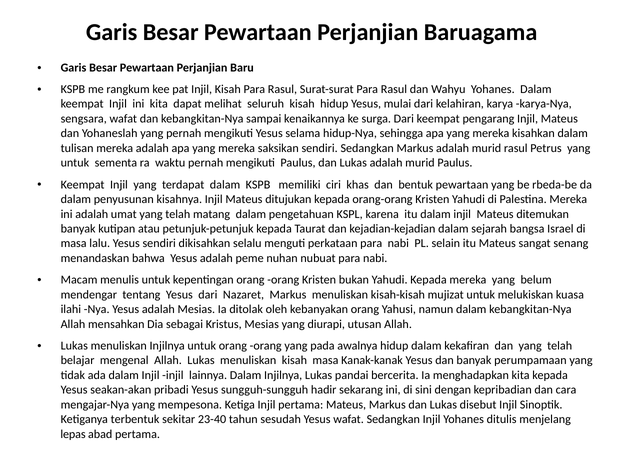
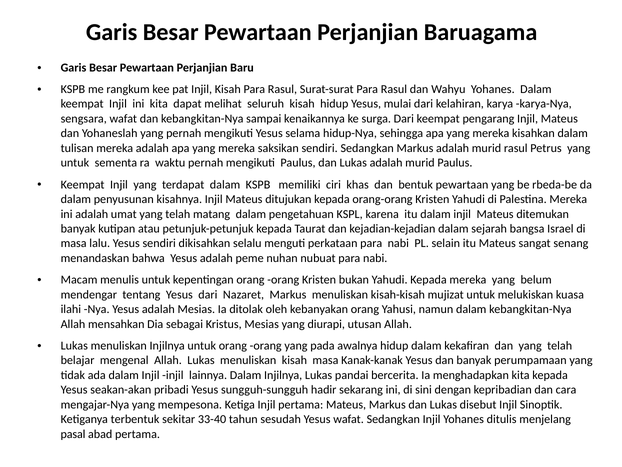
23-40: 23-40 -> 33-40 (212, 419)
lepas: lepas -> pasal (73, 434)
